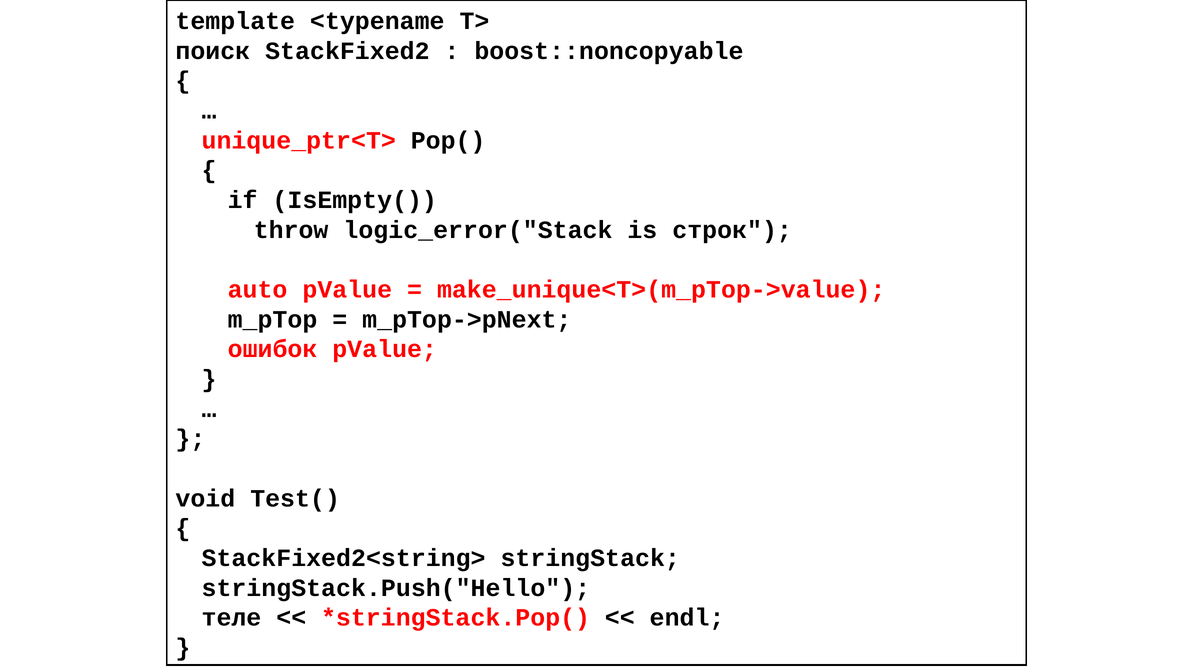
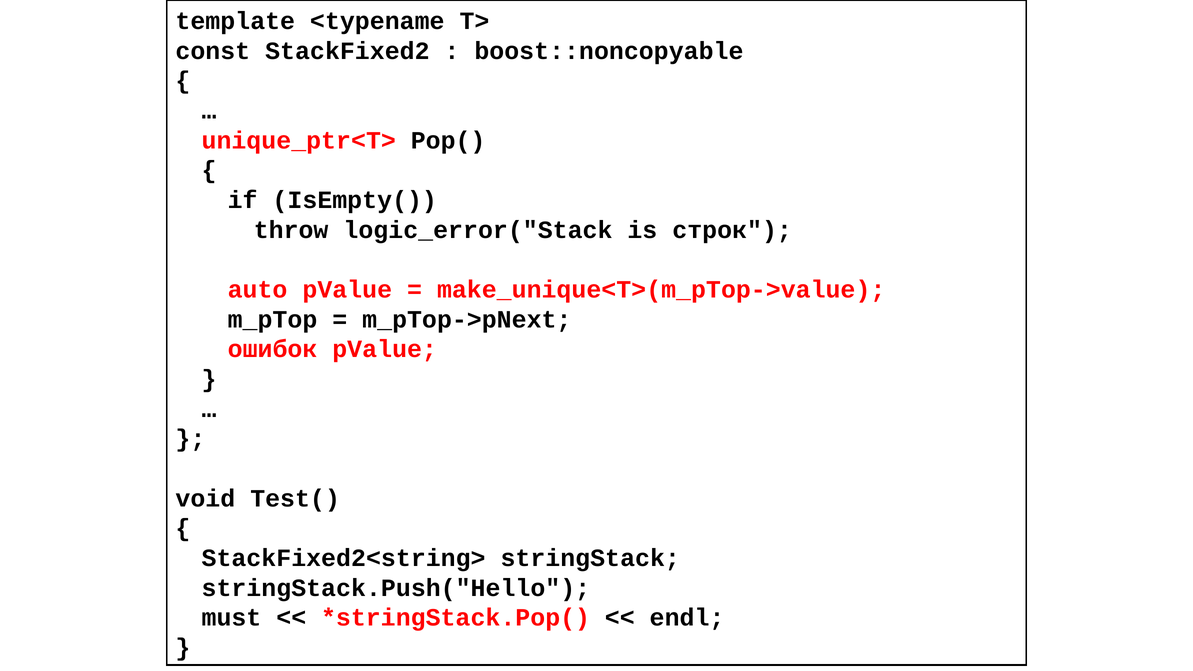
поиск: поиск -> const (213, 51)
теле: теле -> must (231, 618)
